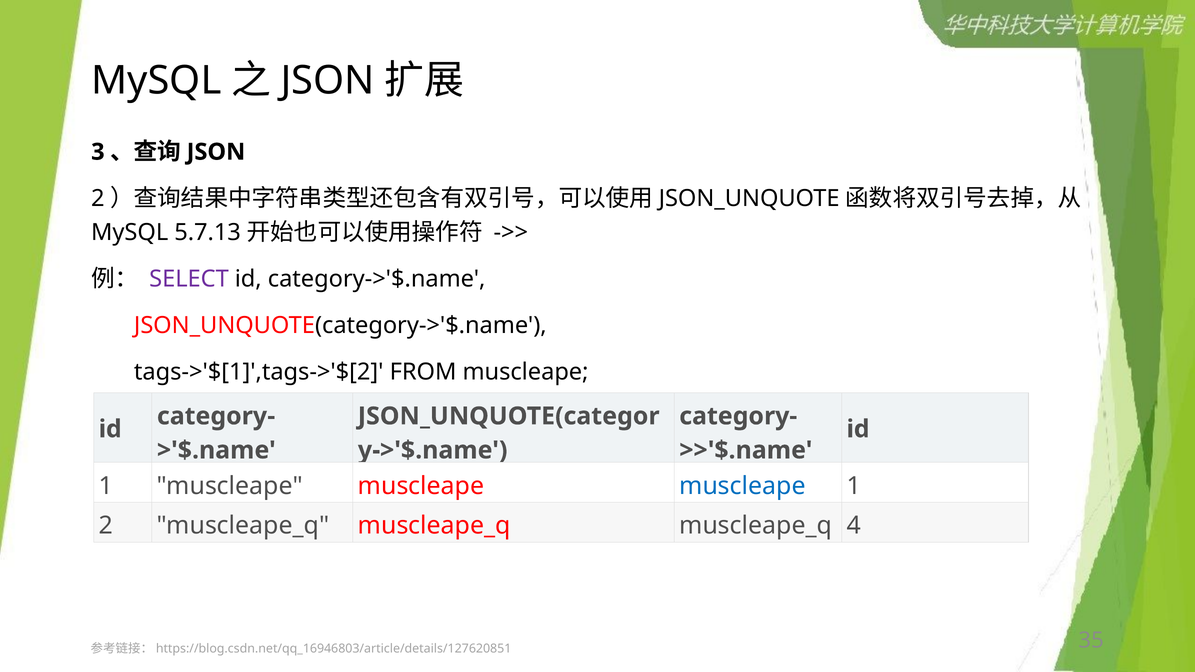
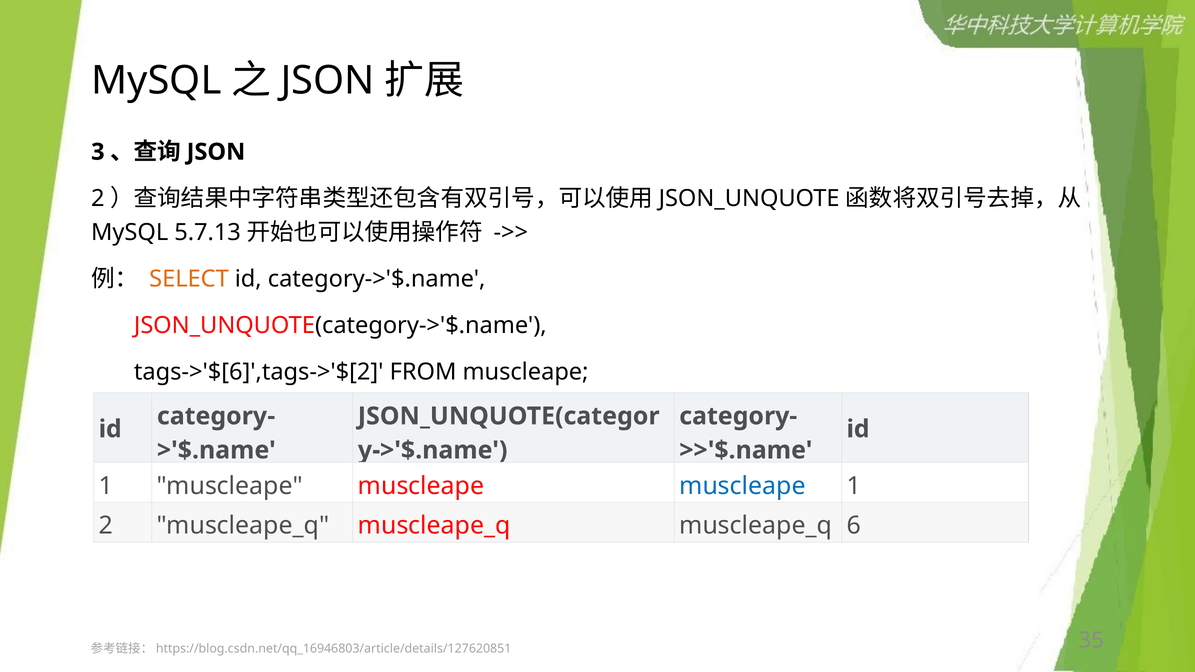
SELECT colour: purple -> orange (189, 279)
tags->'$[1]',tags->'$[2: tags->'$[1]',tags->'$[2 -> tags->'$[6]',tags->'$[2 (259, 372)
4: 4 -> 6 (854, 526)
